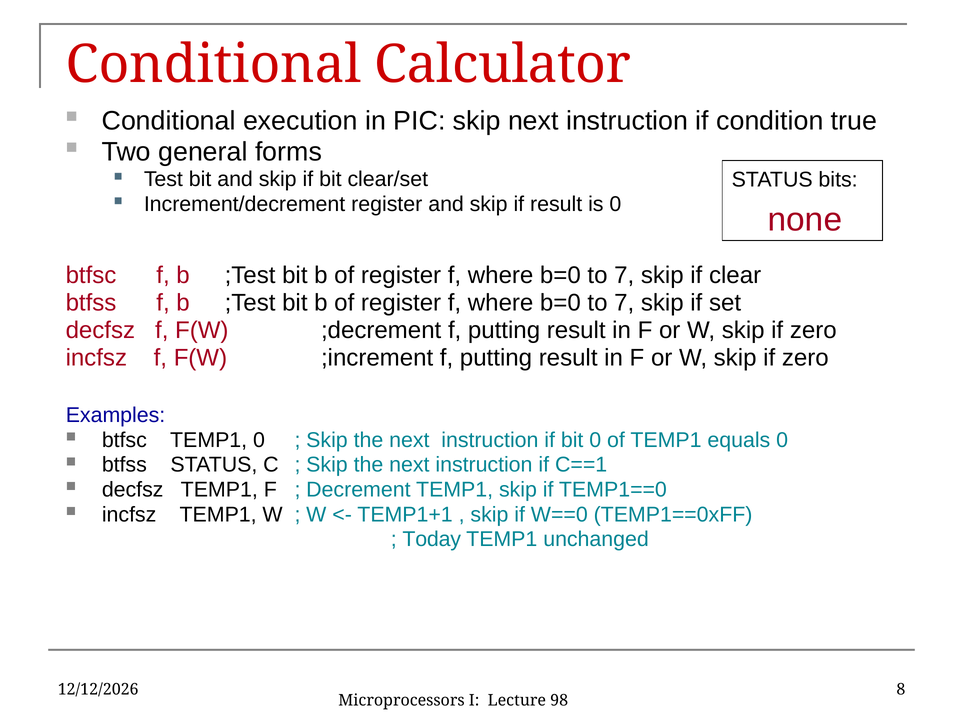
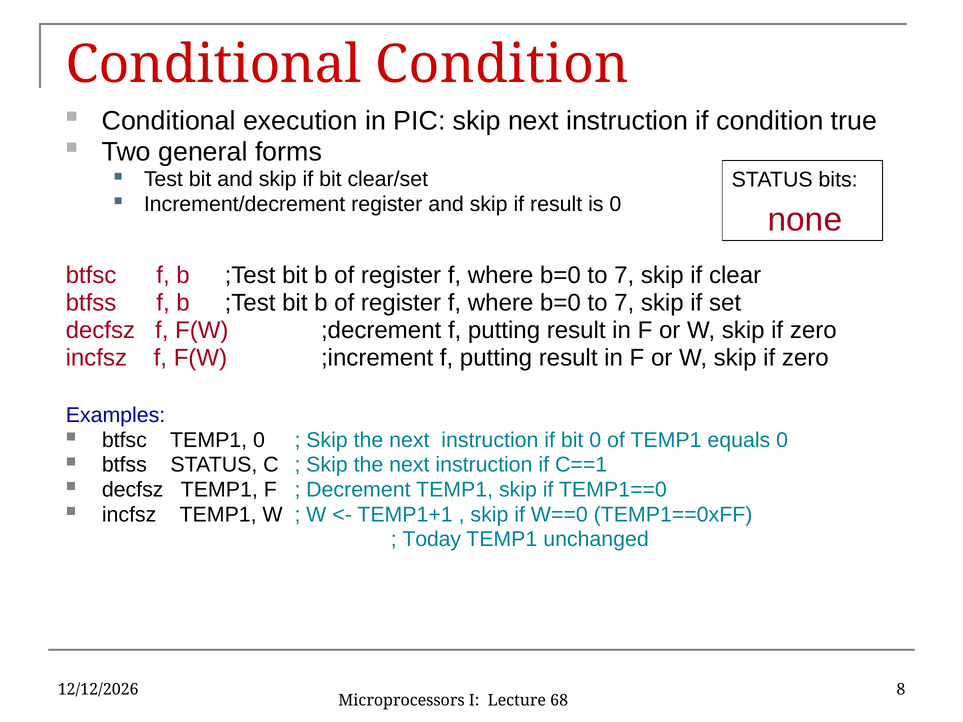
Conditional Calculator: Calculator -> Condition (502, 65)
98: 98 -> 68 (559, 701)
